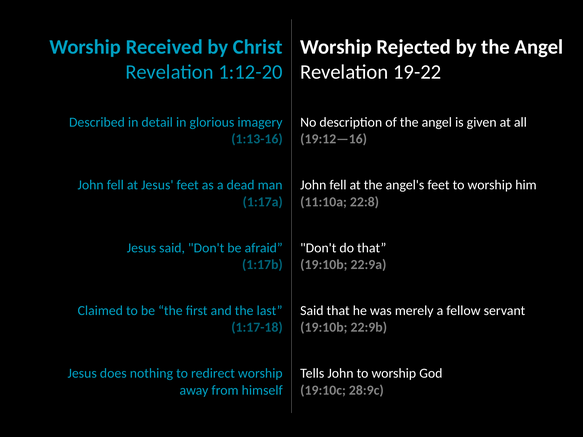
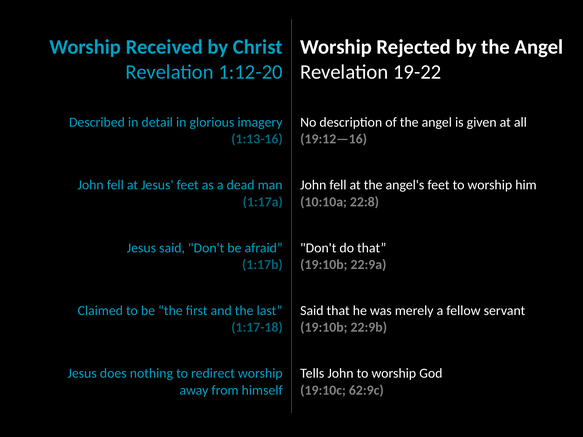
11:10a: 11:10a -> 10:10a (324, 202)
28:9c: 28:9c -> 62:9c (366, 390)
